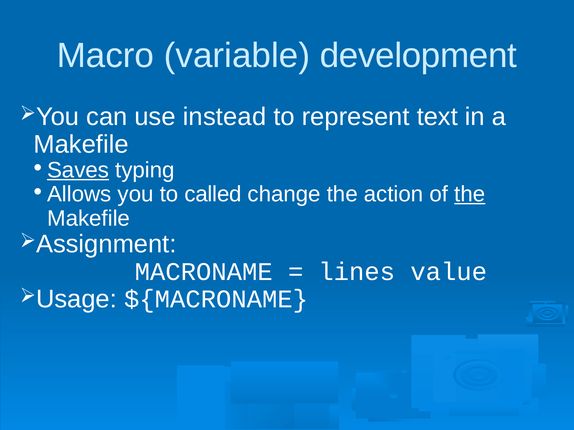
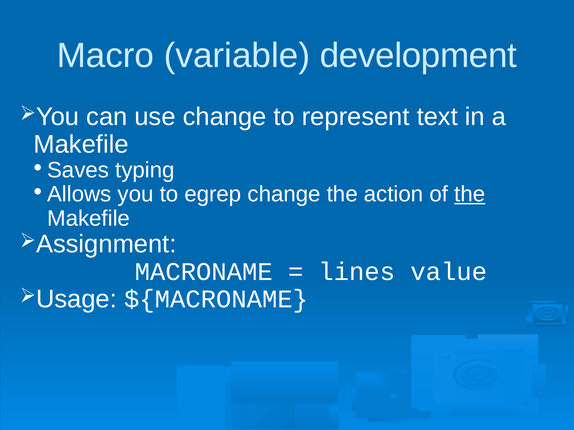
use instead: instead -> change (225, 117)
Saves underline: present -> none (78, 170)
called: called -> egrep (213, 194)
